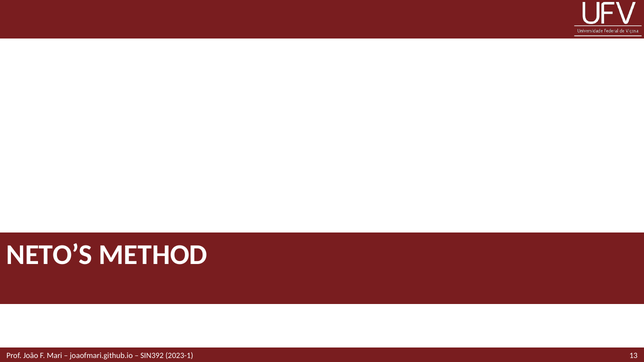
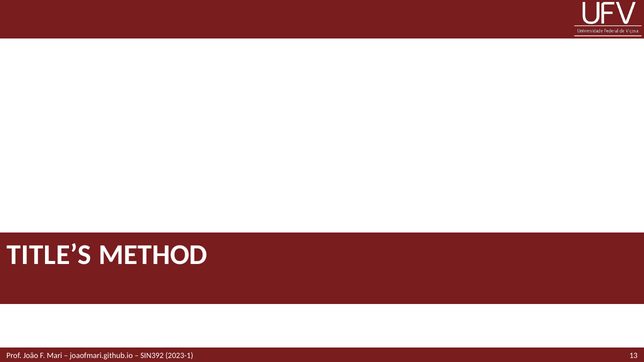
NETO’S: NETO’S -> TITLE’S (49, 255)
